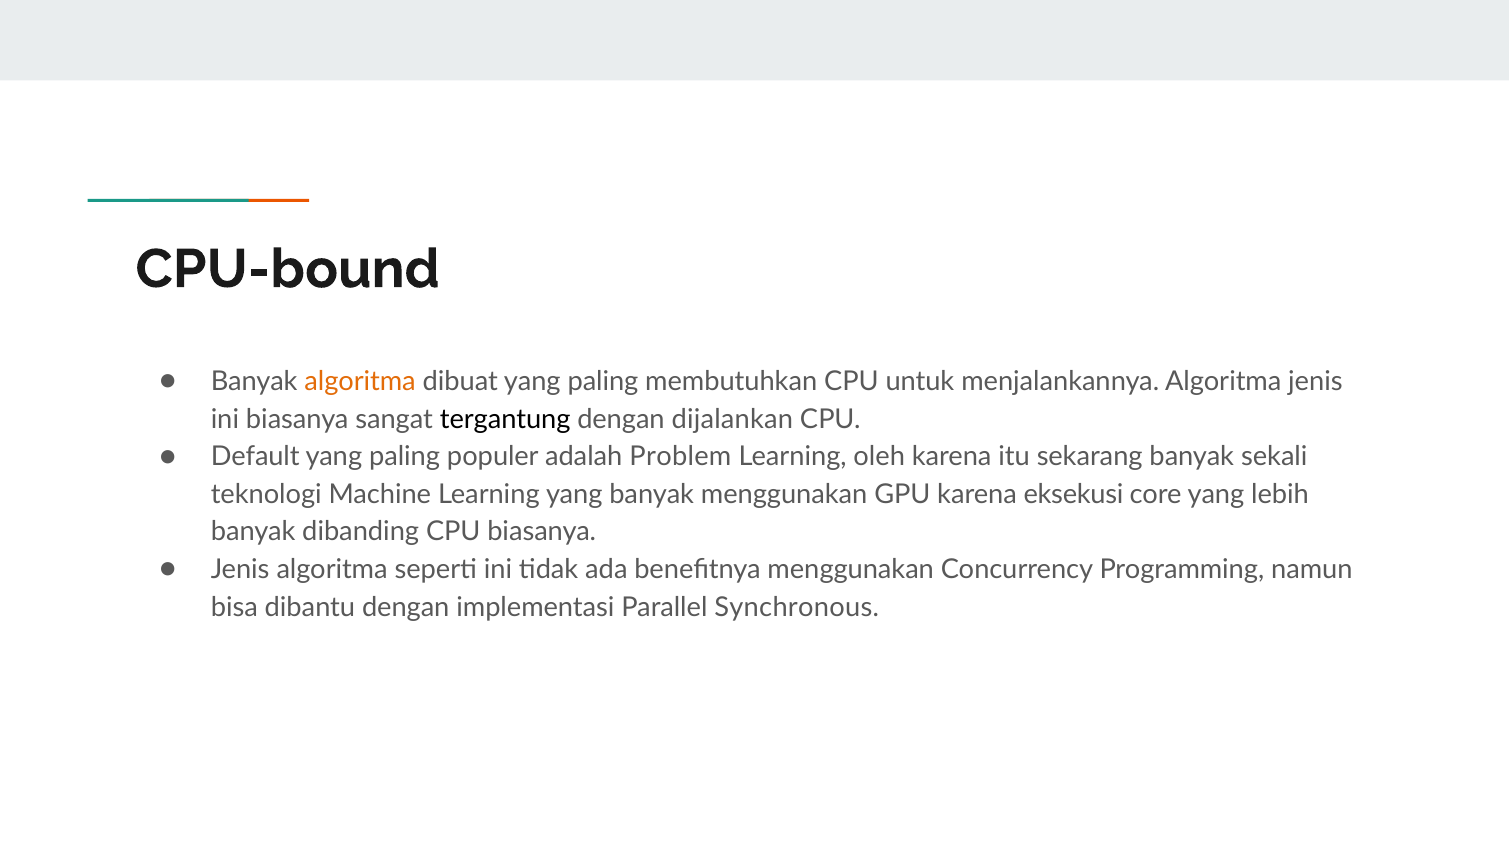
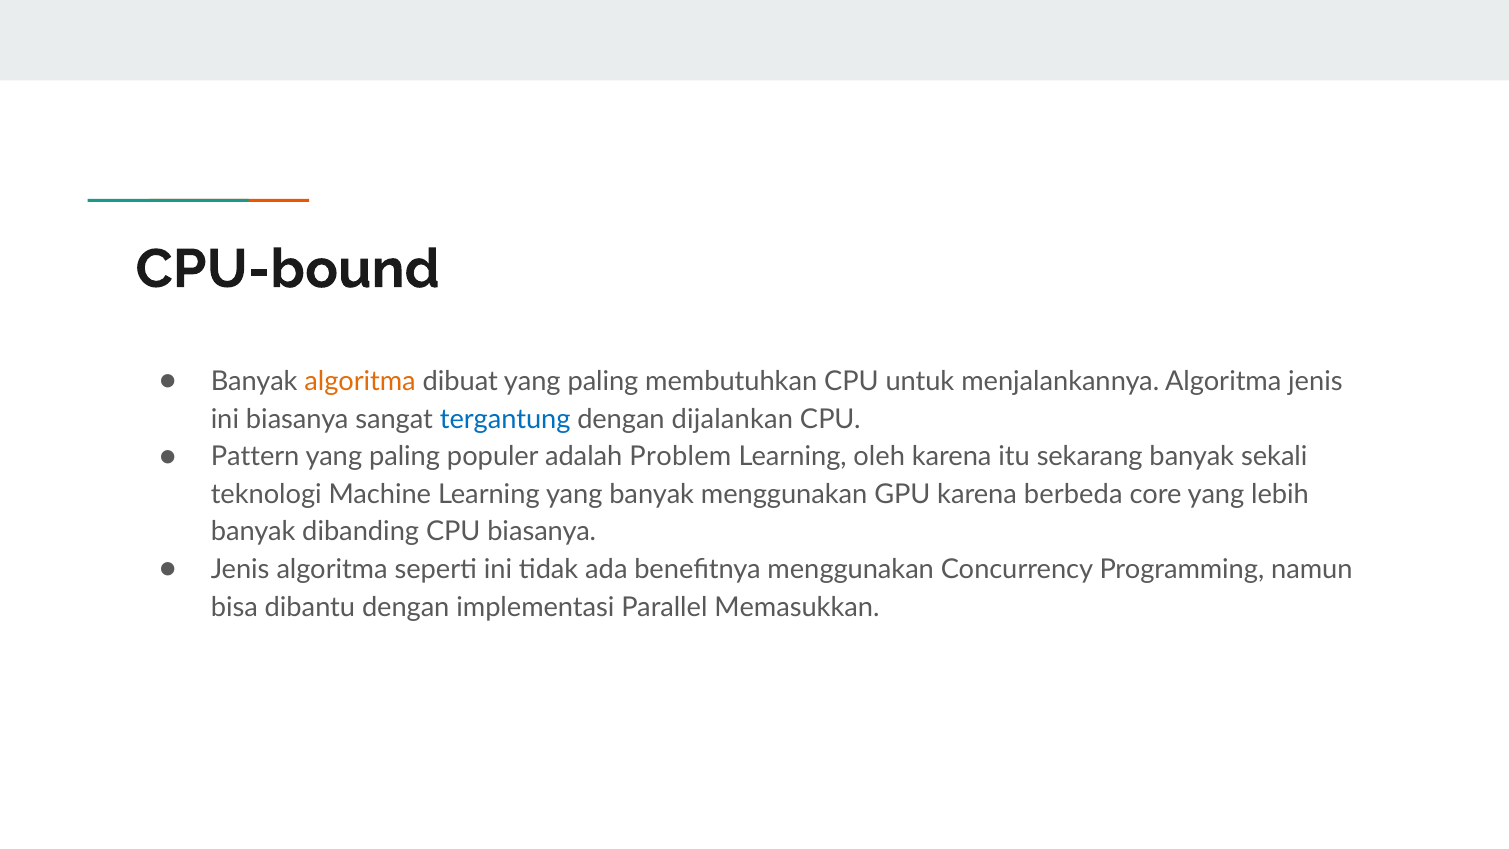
tergantung colour: black -> blue (505, 419)
Default: Default -> Pattern (255, 457)
eksekusi: eksekusi -> berbeda (1073, 494)
Synchronous: Synchronous -> Memasukkan (797, 607)
